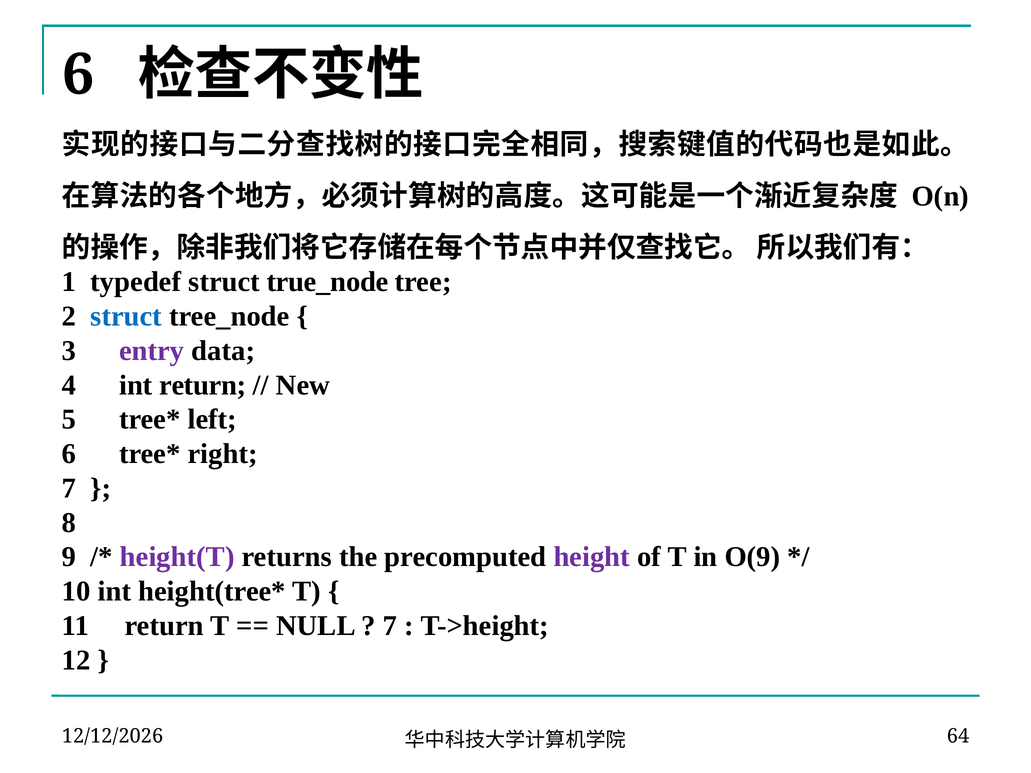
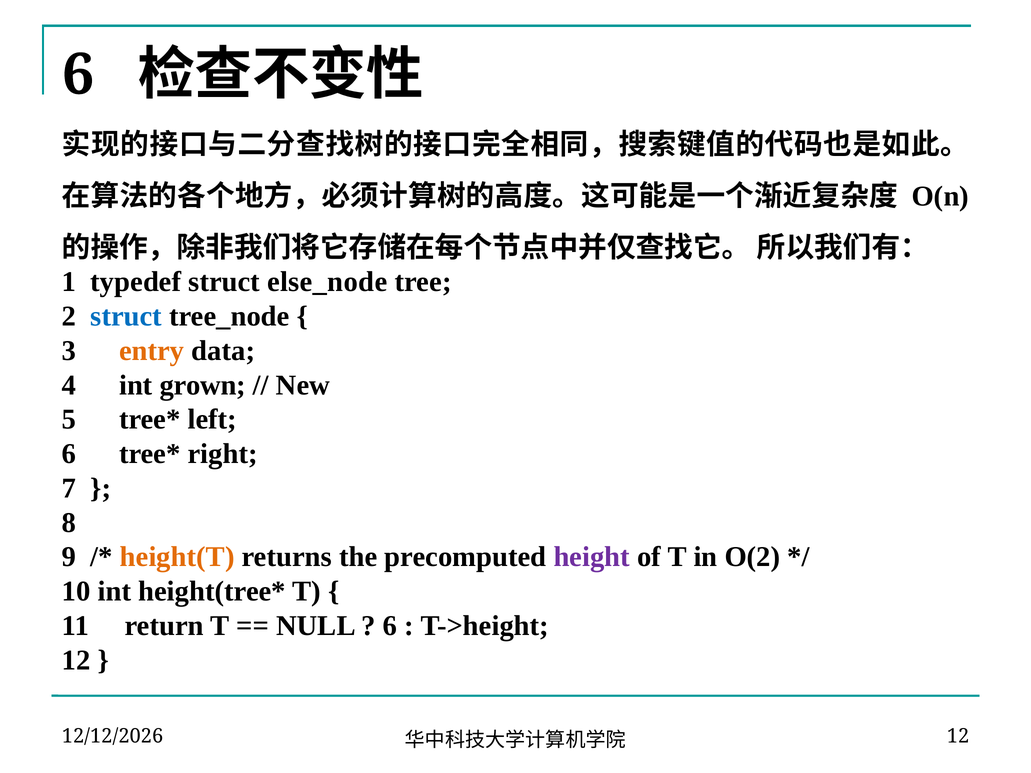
true_node: true_node -> else_node (327, 282)
entry colour: purple -> orange (152, 351)
int return: return -> grown (203, 385)
height(T colour: purple -> orange (177, 557)
O(9: O(9 -> O(2 (752, 557)
7: 7 -> 6 (390, 626)
64: 64 -> 12 (958, 736)
